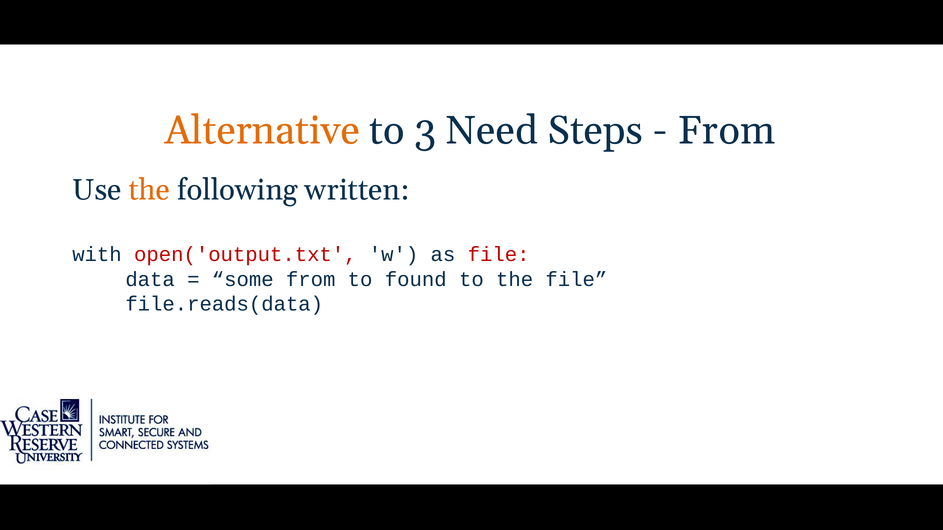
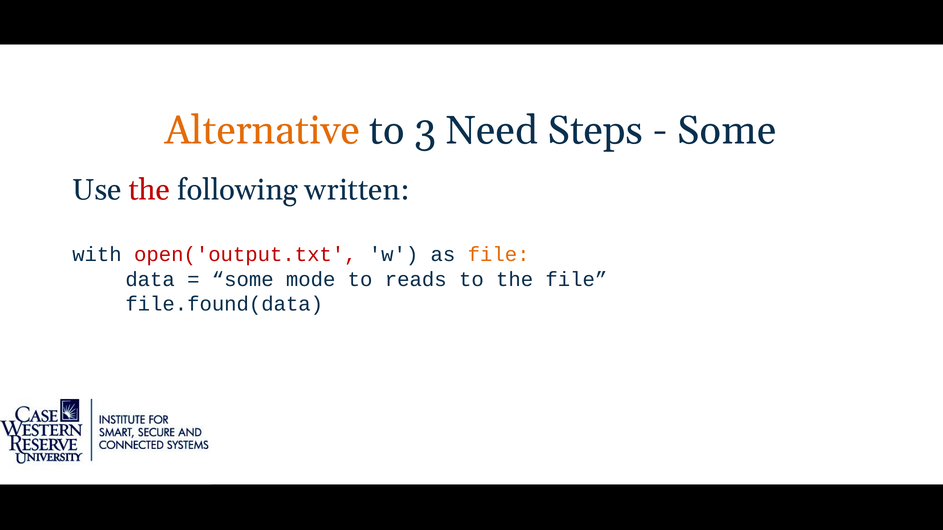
From: From -> Some (727, 131)
the colour: orange -> red (149, 190)
file colour: red -> orange (499, 255)
some from: from -> mode (311, 280)
found: found -> reads (416, 280)
file.reads(data: file.reads(data -> file.found(data (224, 304)
